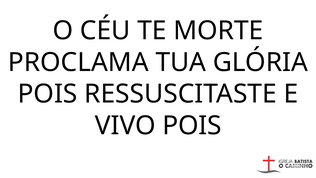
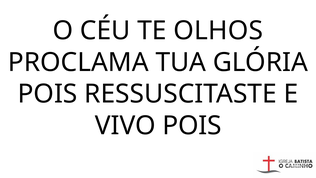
MORTE: MORTE -> OLHOS (218, 31)
